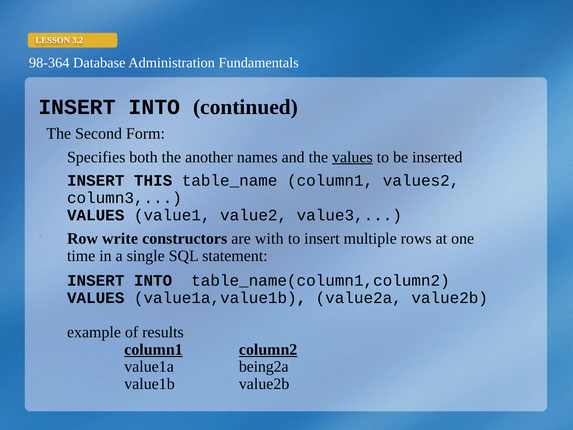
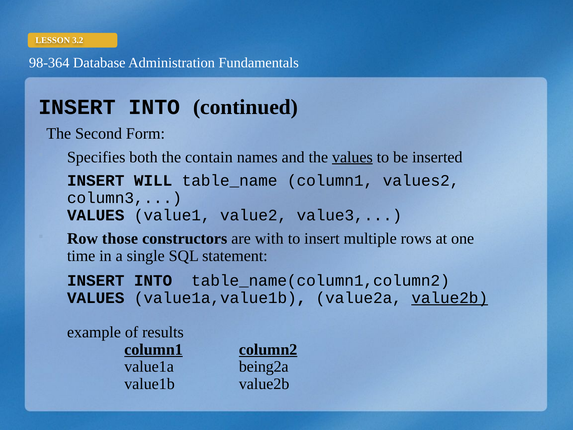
another: another -> contain (209, 157)
THIS: THIS -> WILL (153, 181)
write: write -> those (120, 239)
value2b underline: none -> present (450, 298)
